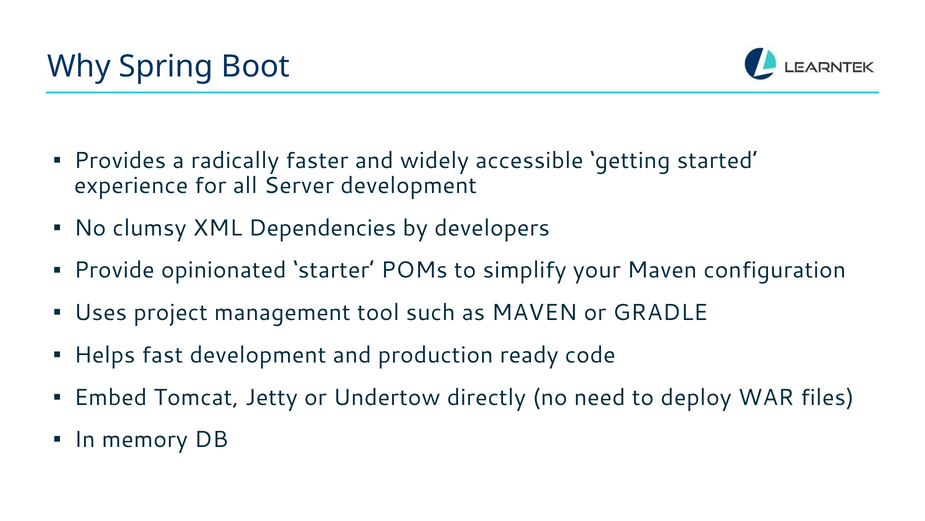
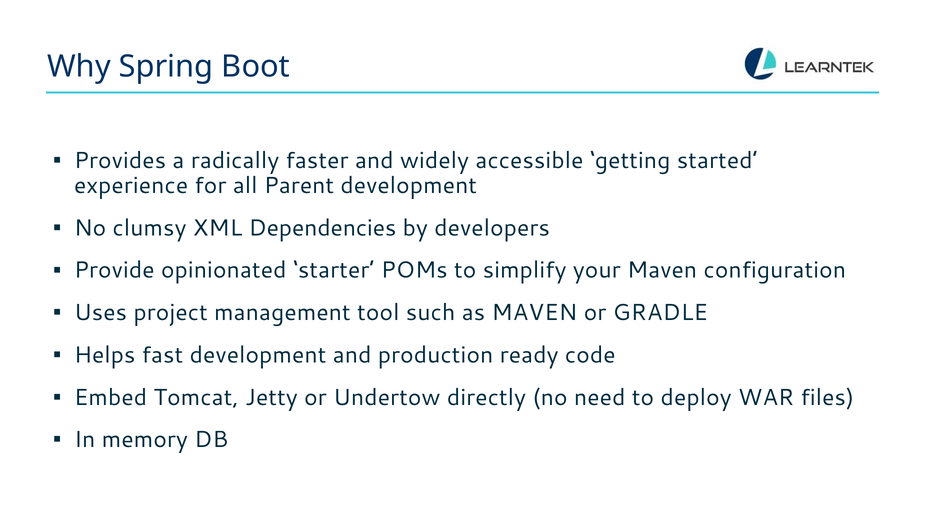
Server: Server -> Parent (299, 185)
